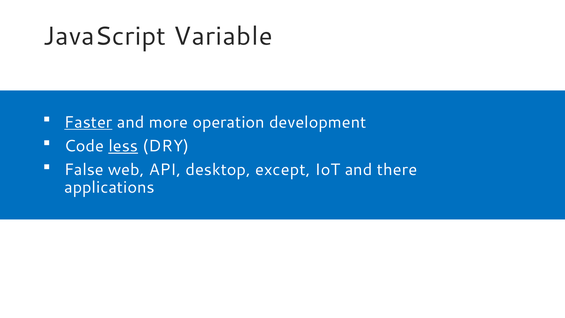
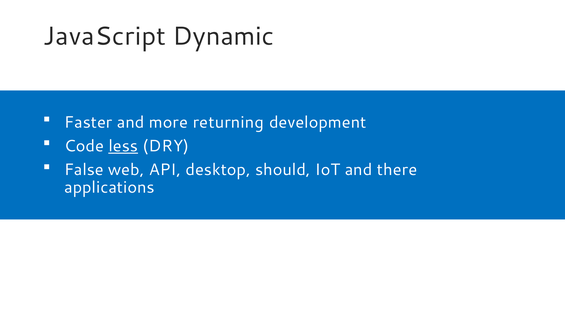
Variable: Variable -> Dynamic (223, 36)
Faster underline: present -> none (88, 122)
operation: operation -> returning (228, 122)
except: except -> should (283, 170)
